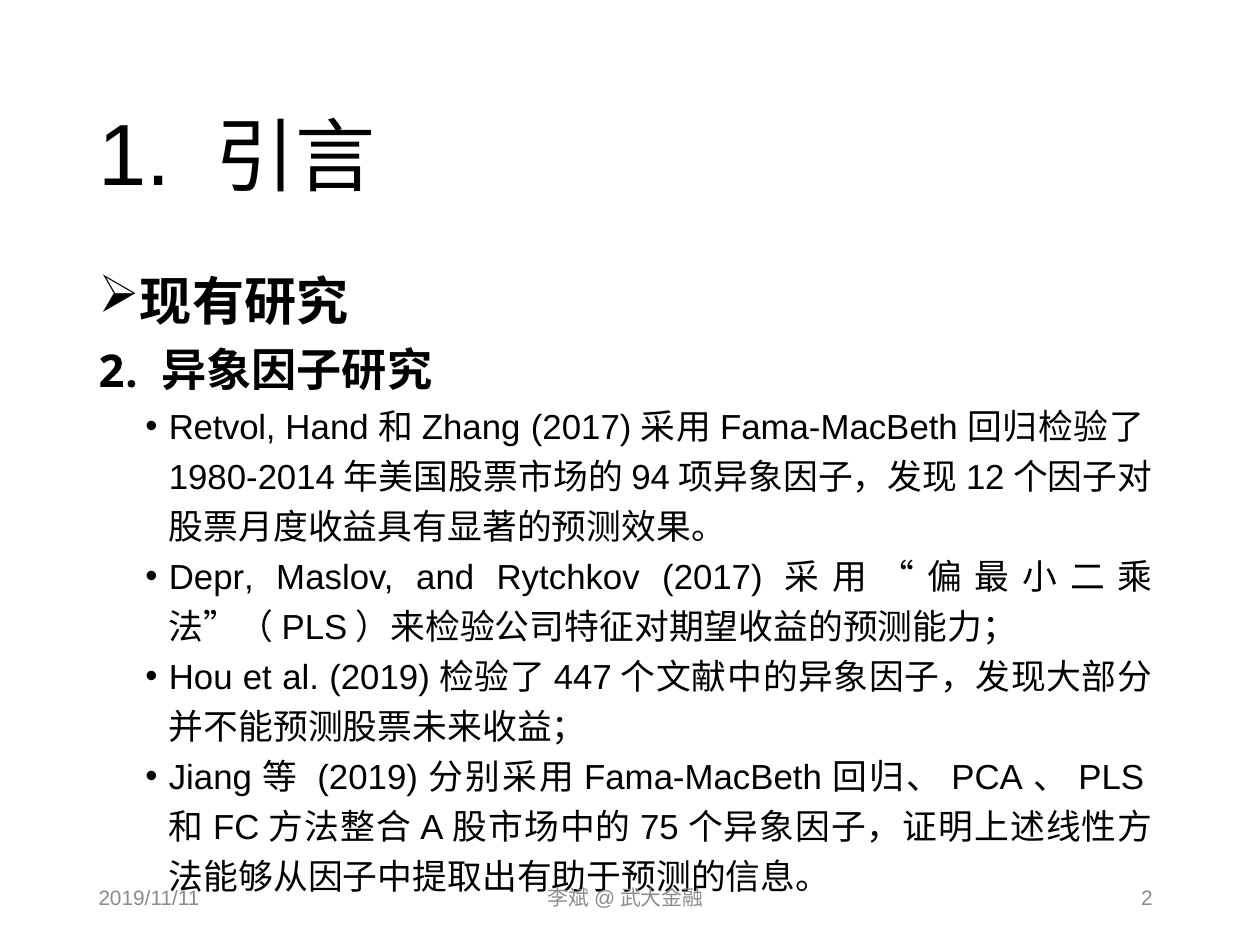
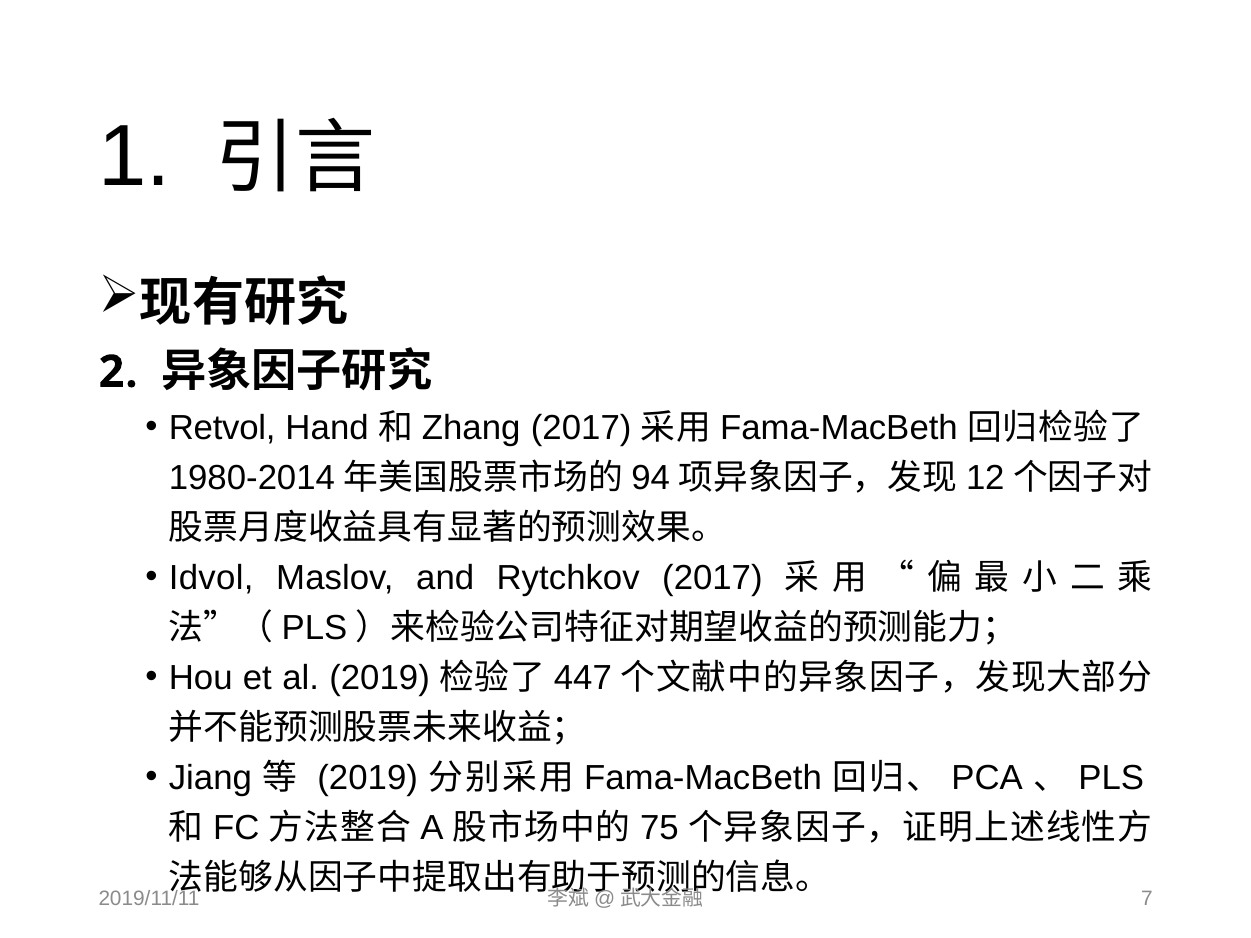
Depr: Depr -> Idvol (211, 578)
2: 2 -> 7 (1147, 899)
